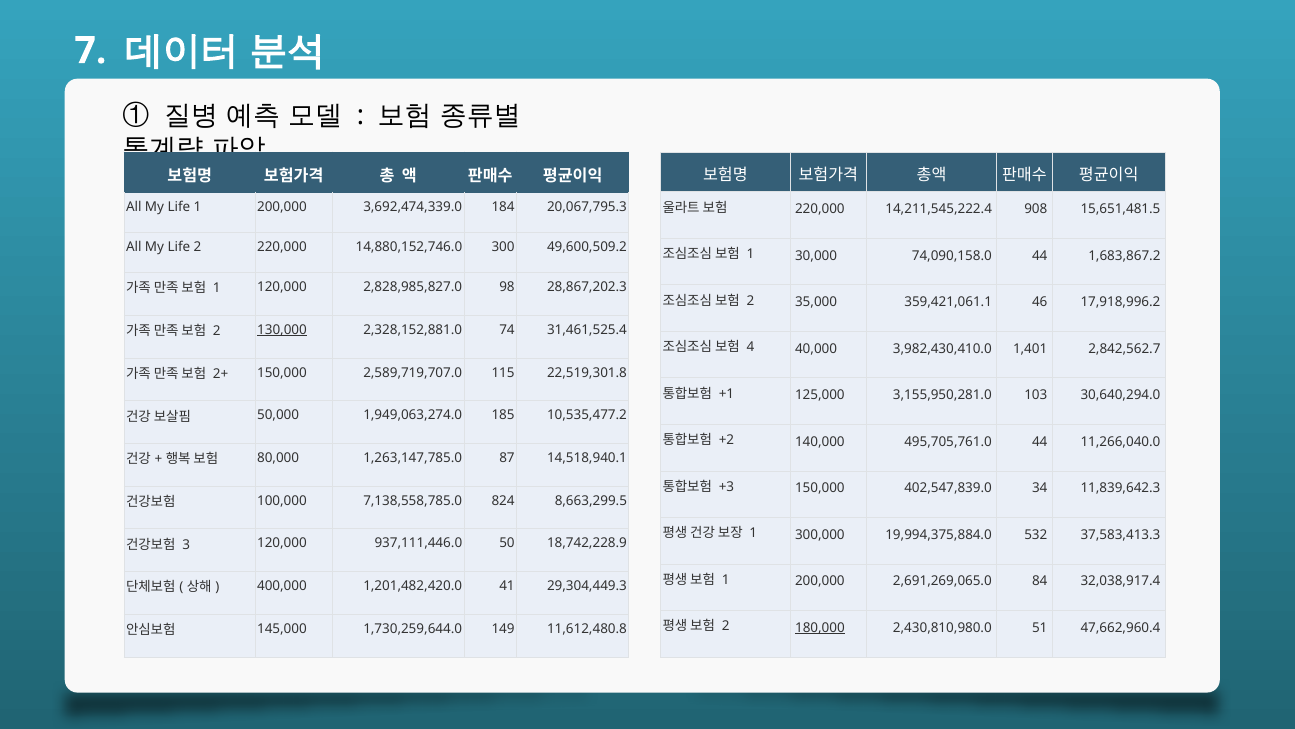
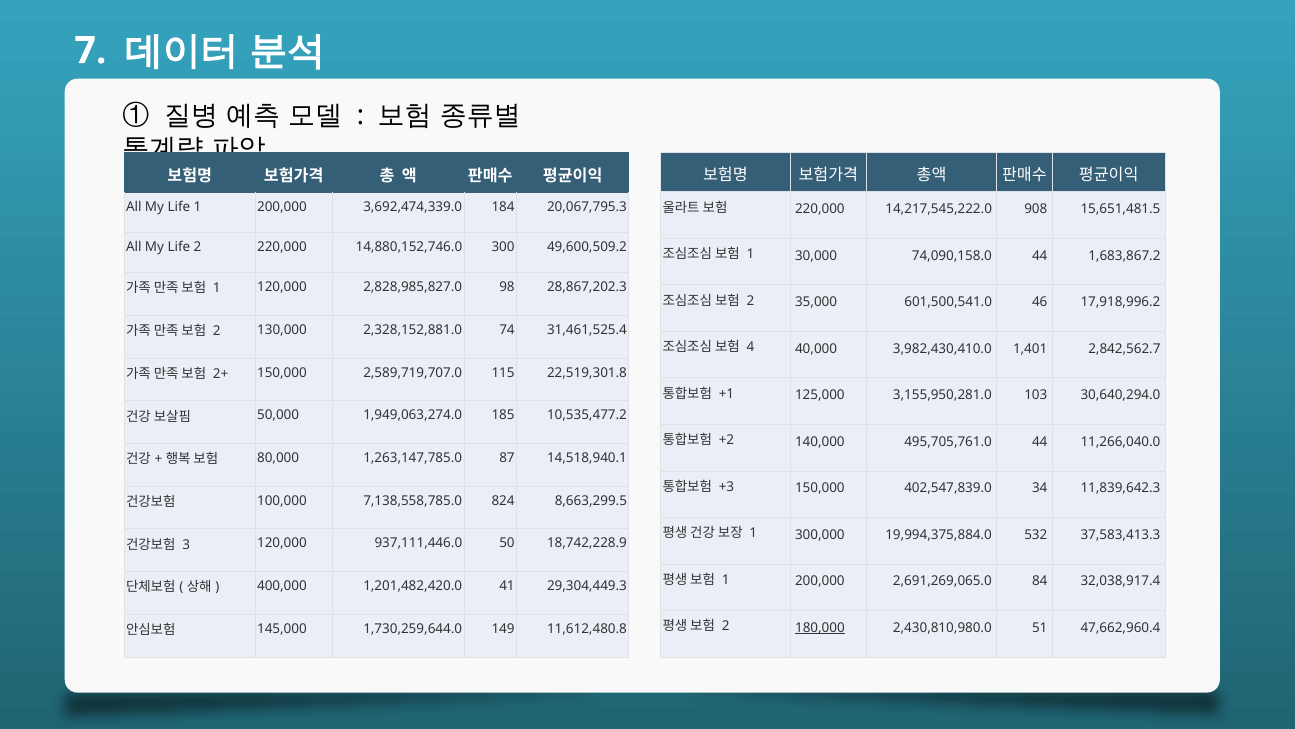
14,211,545,222.4: 14,211,545,222.4 -> 14,217,545,222.0 (939, 209)
359,421,061.1: 359,421,061.1 -> 601,500,541.0 (948, 302)
130,000 underline: present -> none (282, 330)
